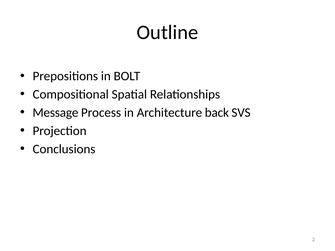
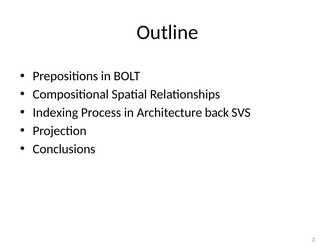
Message: Message -> Indexing (55, 113)
